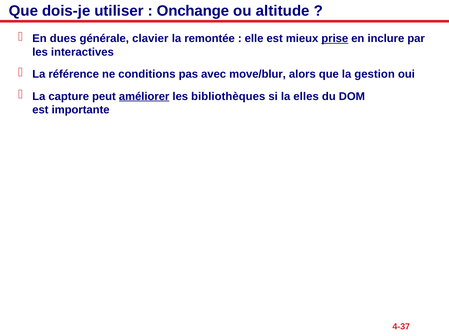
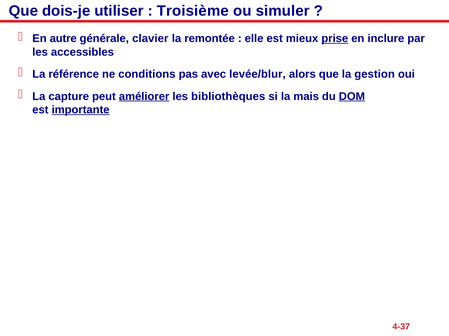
Onchange: Onchange -> Troisième (193, 11)
altitude: altitude -> simuler (283, 11)
dues: dues -> autre (63, 39)
interactives: interactives -> accessibles (82, 52)
move/blur: move/blur -> levée/blur (257, 74)
elles: elles -> mais (306, 97)
DOM underline: none -> present (352, 97)
importante underline: none -> present (81, 110)
